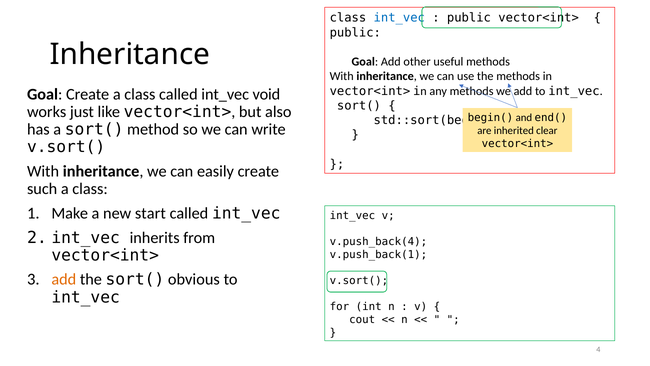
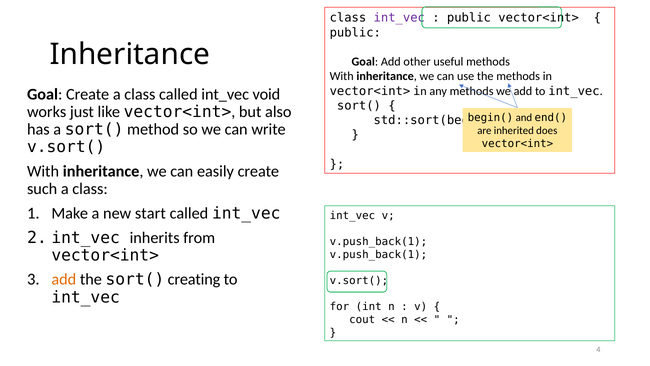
int_vec colour: blue -> purple (399, 18)
clear: clear -> does (547, 131)
v.push_back(4: v.push_back(4 -> v.push_back(1 (378, 241)
obvious: obvious -> creating (194, 279)
